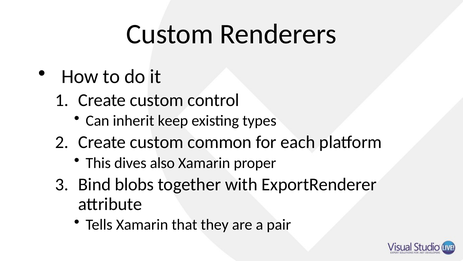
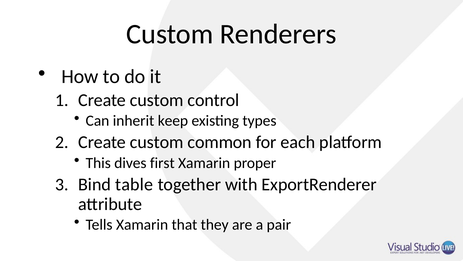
also: also -> first (162, 163)
blobs: blobs -> table (134, 184)
